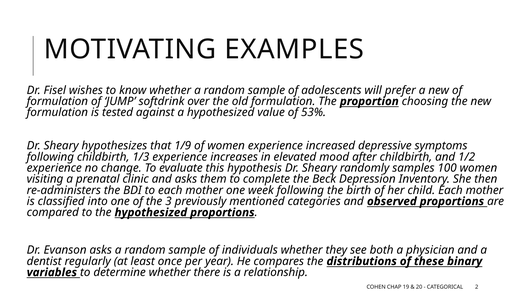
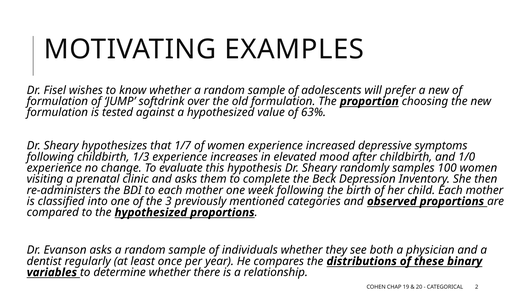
53%: 53% -> 63% (314, 112)
1/9: 1/9 -> 1/7 (183, 146)
1/2: 1/2 -> 1/0 (467, 157)
